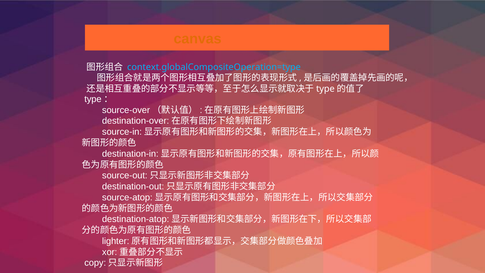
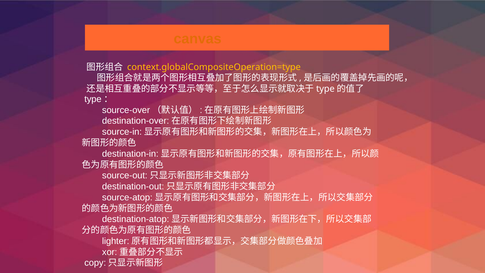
context.globalCompositeOperation=type colour: light blue -> yellow (214, 67)
